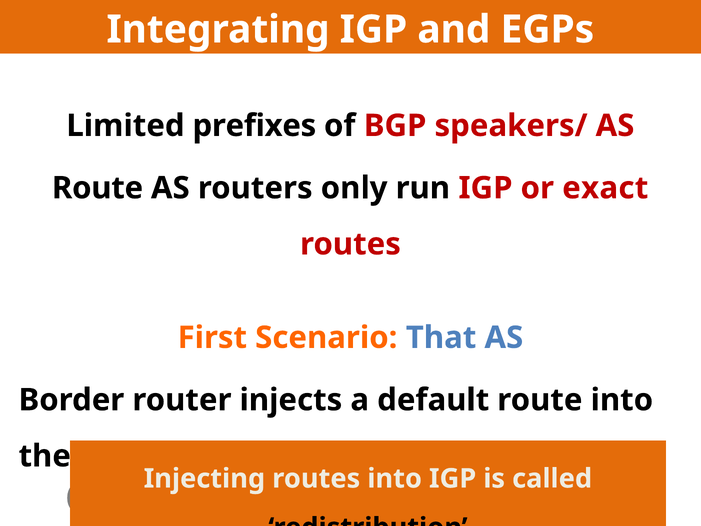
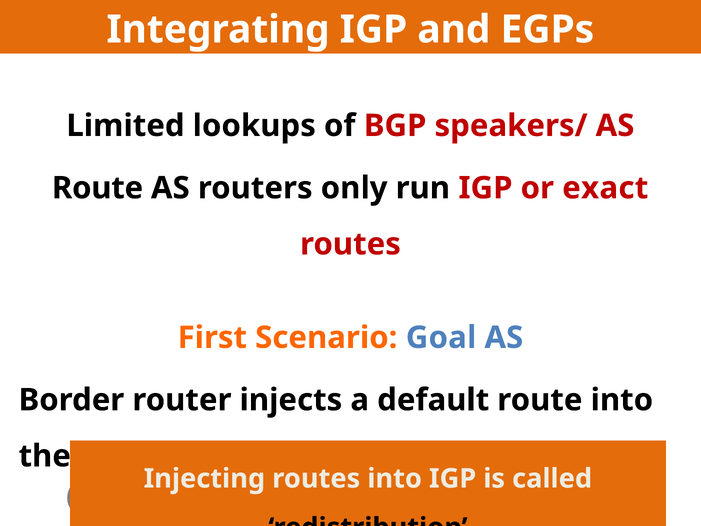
prefixes: prefixes -> lookups (254, 126)
That: That -> Goal (441, 337)
